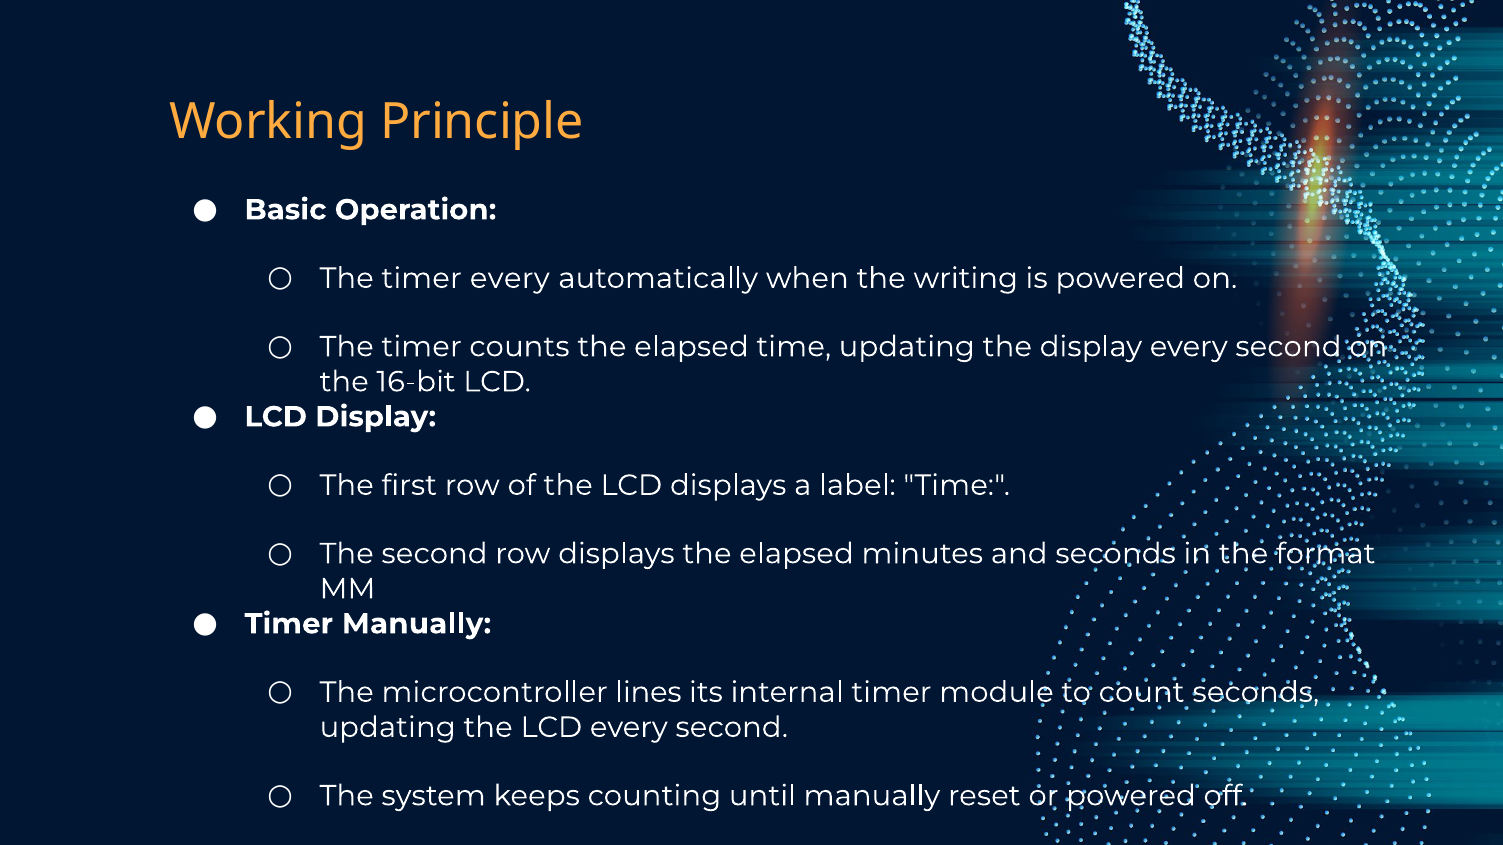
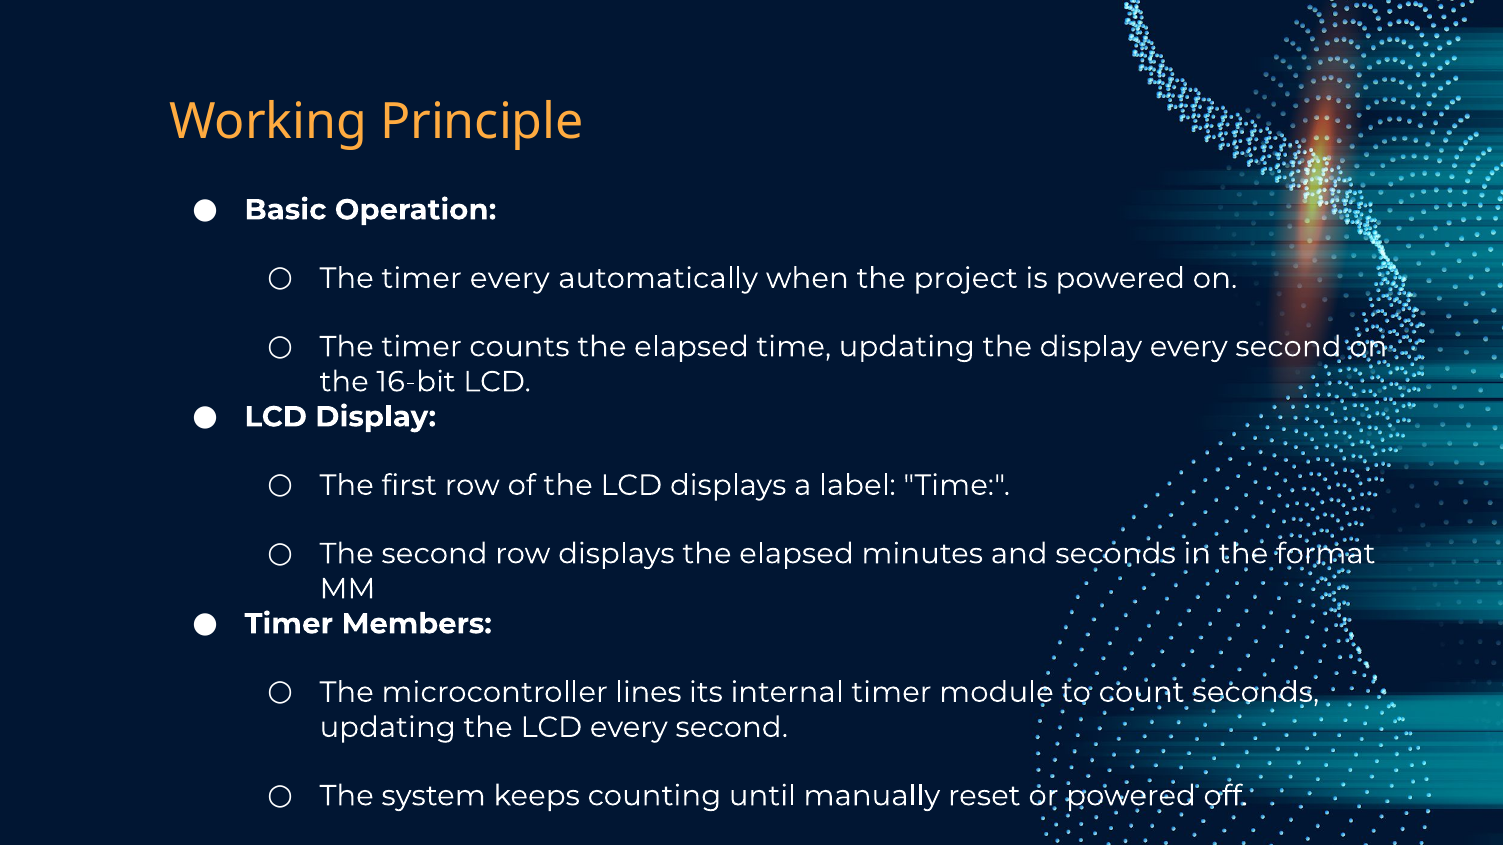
writing: writing -> project (966, 278)
Timer Manually: Manually -> Members (417, 624)
